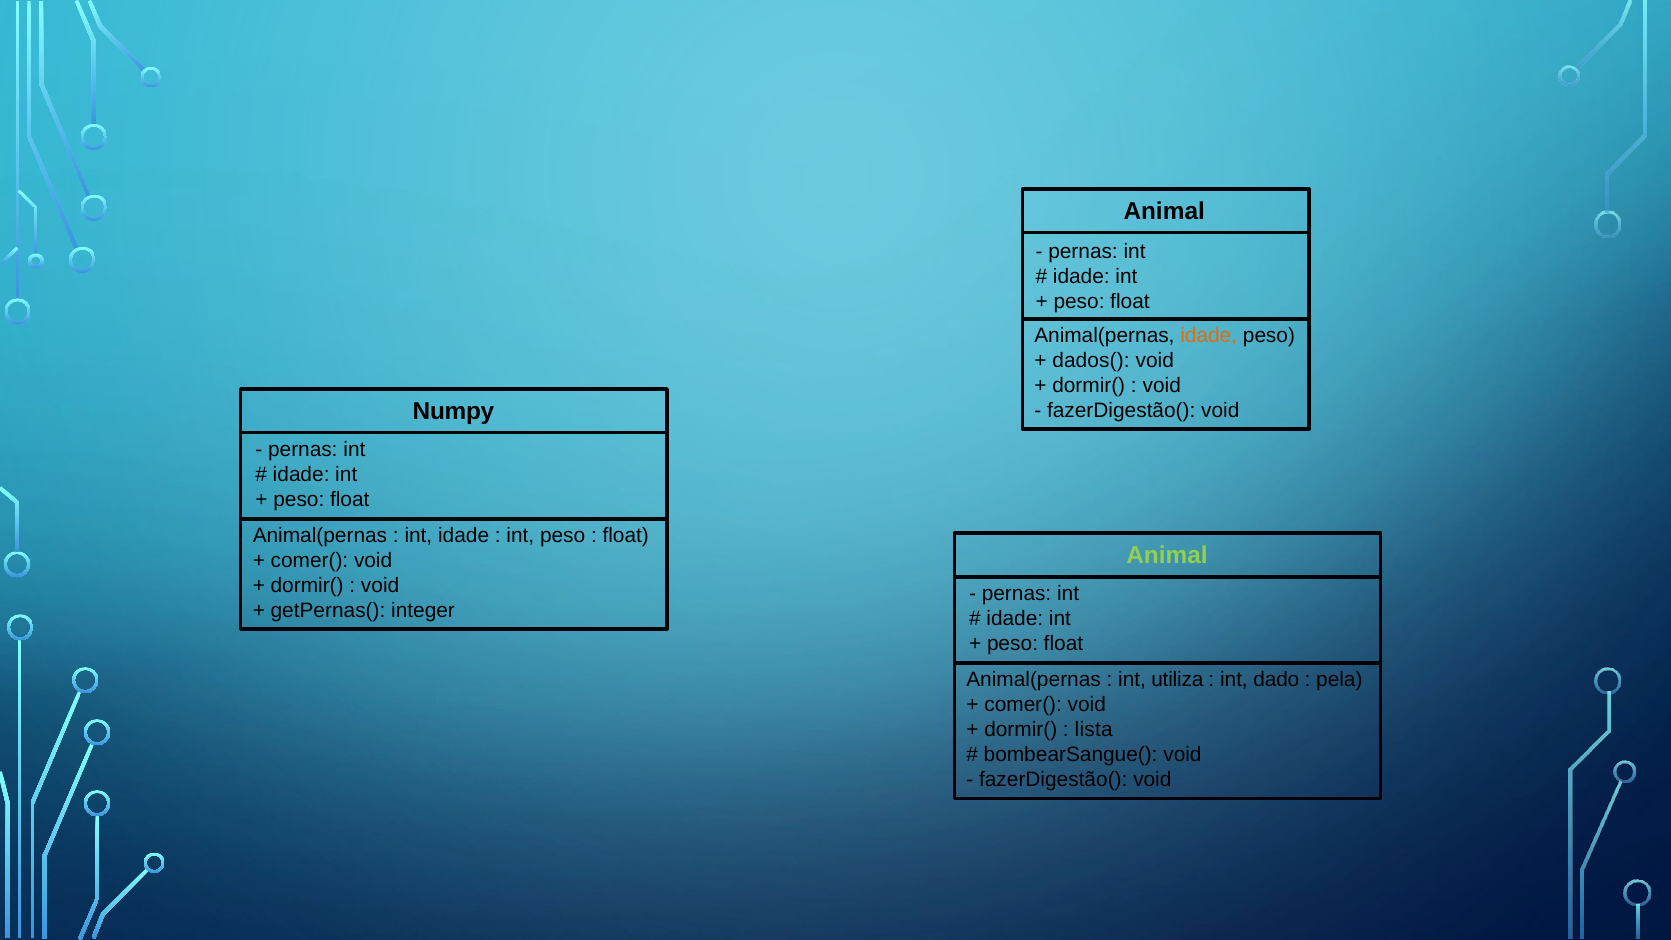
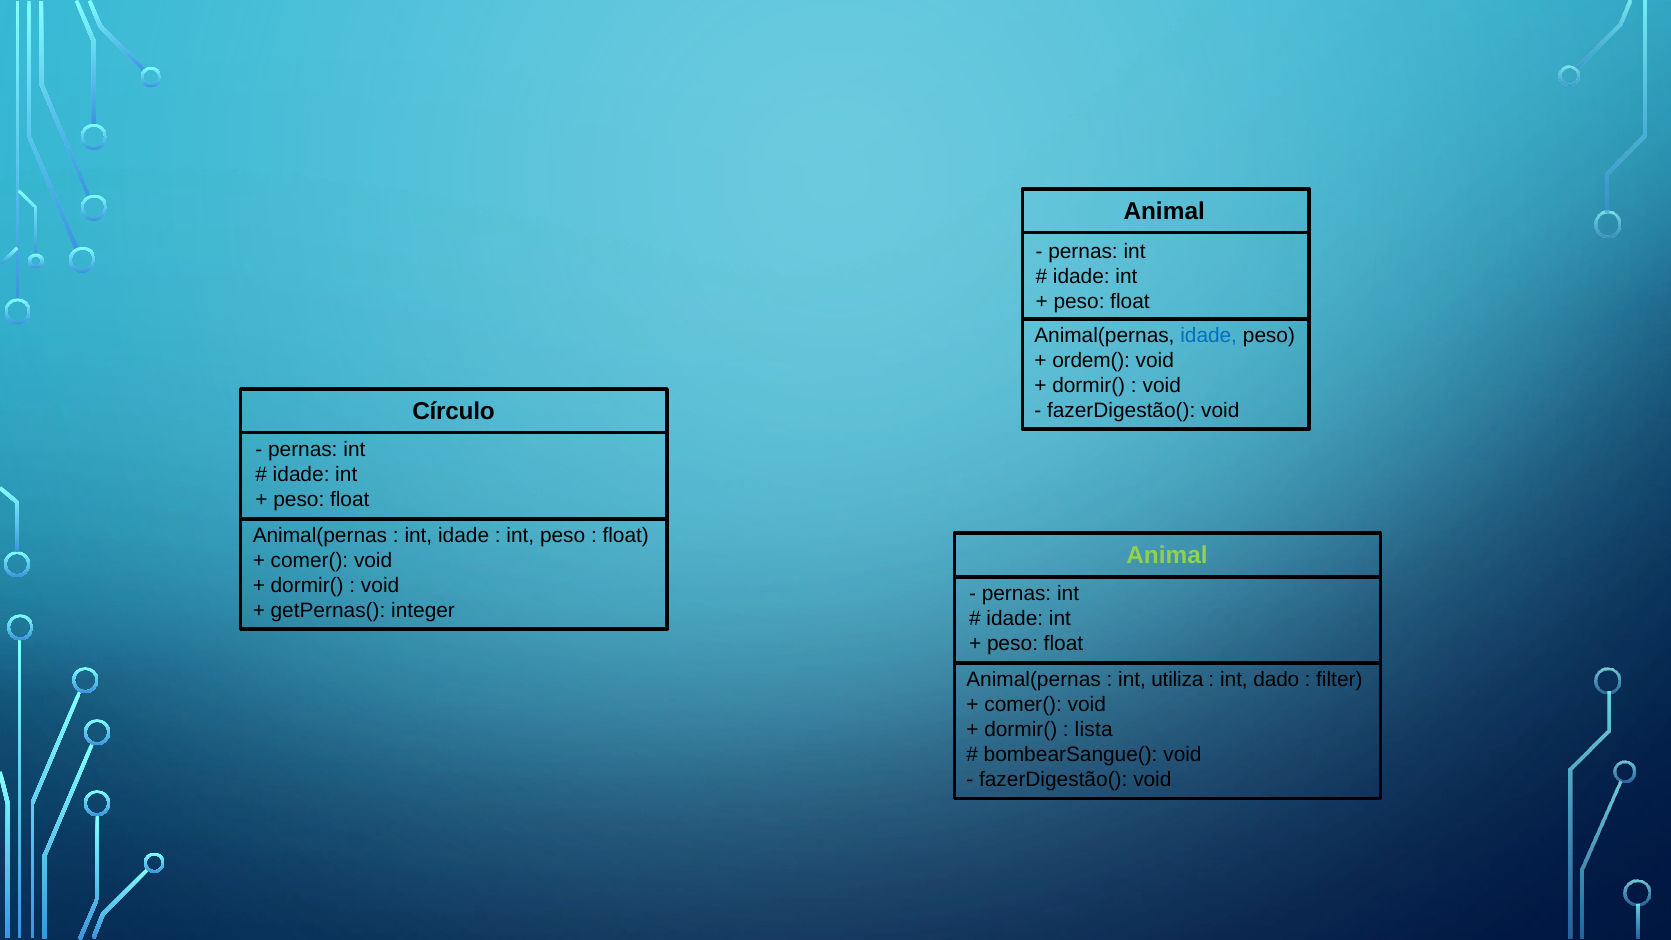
idade colour: orange -> blue (1209, 335)
dados(: dados( -> ordem( (1091, 360)
Numpy: Numpy -> Círculo (453, 411)
pela: pela -> filter (1339, 679)
